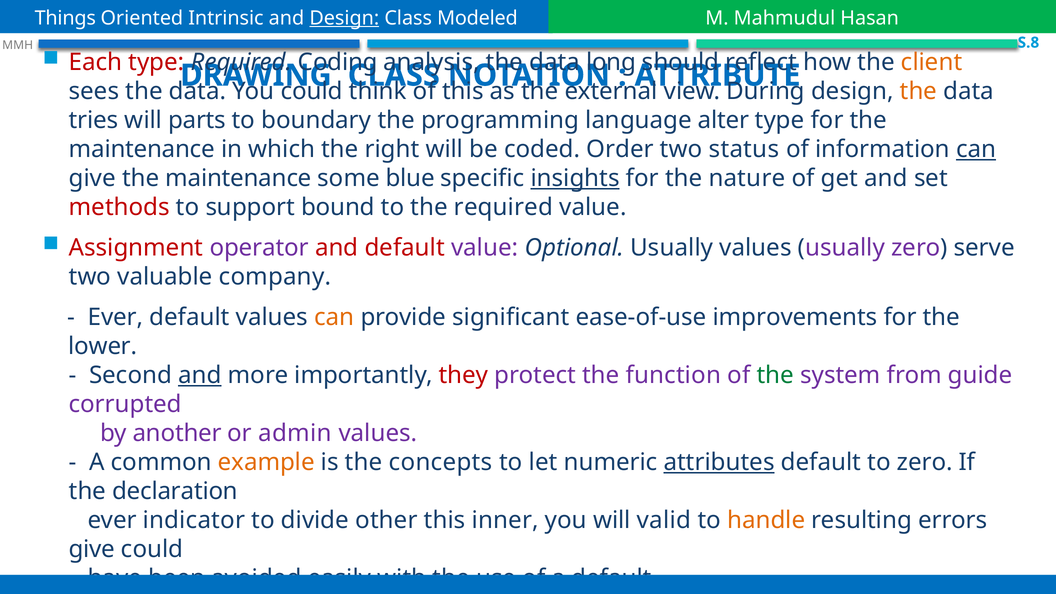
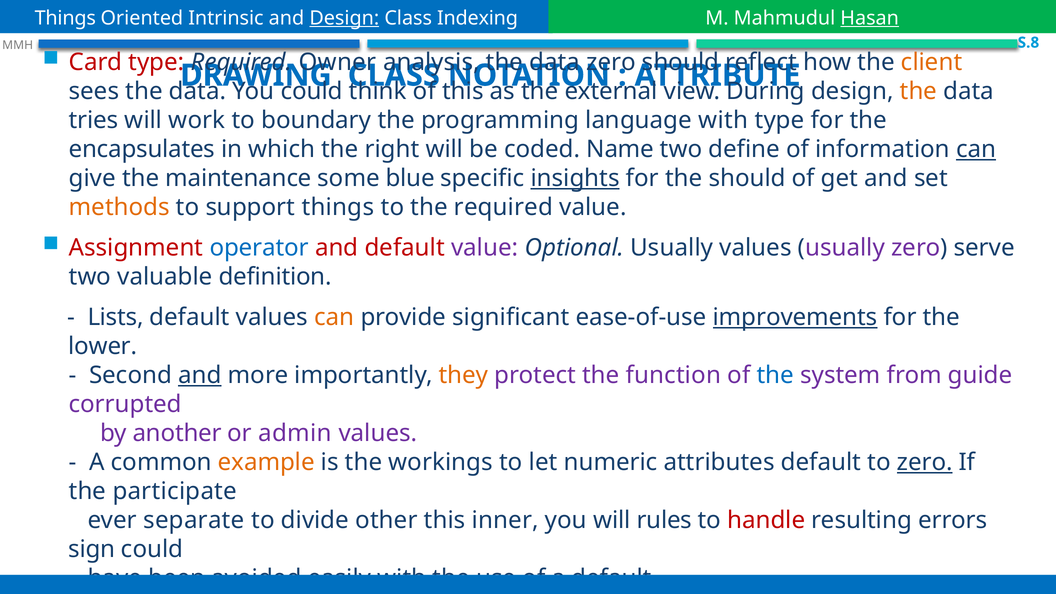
Modeled: Modeled -> Indexing (477, 18)
Hasan underline: none -> present (870, 18)
Each: Each -> Card (96, 62)
Coding: Coding -> Owner (338, 62)
long: long -> zero (611, 62)
parts: parts -> work (197, 120)
language alter: alter -> with (723, 120)
maintenance: maintenance -> encapsulates (142, 149)
Order: Order -> Name (620, 149)
status: status -> define (744, 149)
the nature: nature -> should (747, 178)
methods colour: red -> orange (119, 207)
support bound: bound -> things (338, 207)
operator colour: purple -> blue (259, 248)
company: company -> definition (275, 277)
Ever: Ever -> Lists (116, 317)
improvements underline: none -> present (795, 317)
they colour: red -> orange (463, 375)
the colour: green -> blue (775, 375)
concepts: concepts -> workings (441, 462)
attributes underline: present -> none (719, 462)
zero underline: none -> present (925, 462)
declaration: declaration -> participate (175, 491)
indicator: indicator -> separate (194, 520)
valid: valid -> rules (664, 520)
handle colour: orange -> red (766, 520)
give: give -> sign (92, 549)
